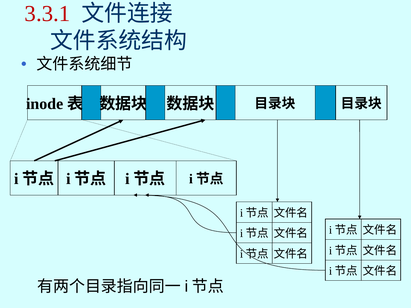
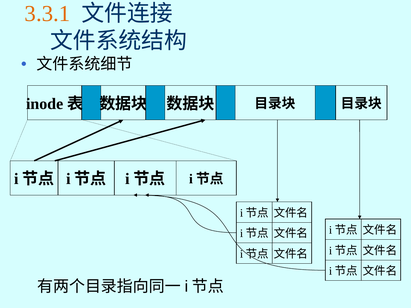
3.3.1 colour: red -> orange (47, 14)
